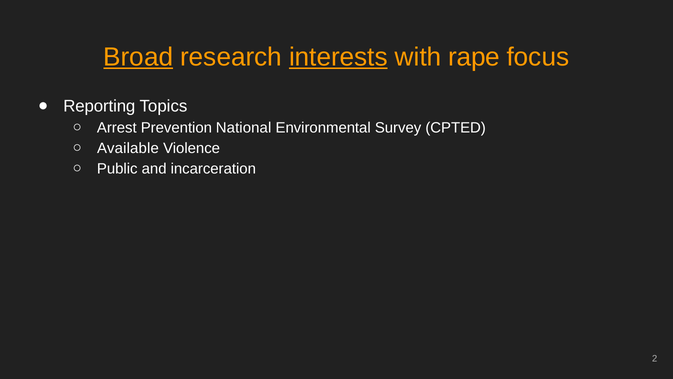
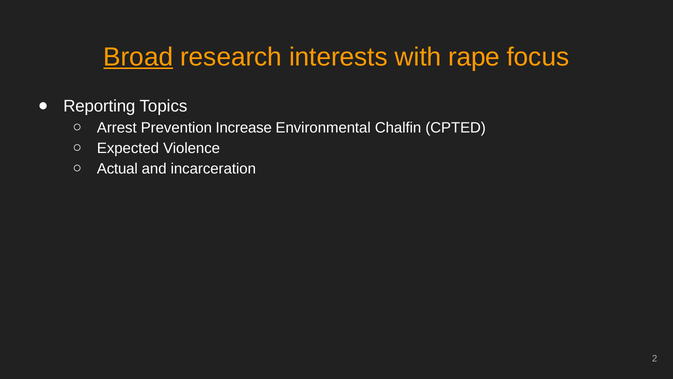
interests underline: present -> none (338, 57)
National: National -> Increase (244, 127)
Survey: Survey -> Chalfin (398, 127)
Available: Available -> Expected (128, 148)
Public: Public -> Actual (117, 169)
